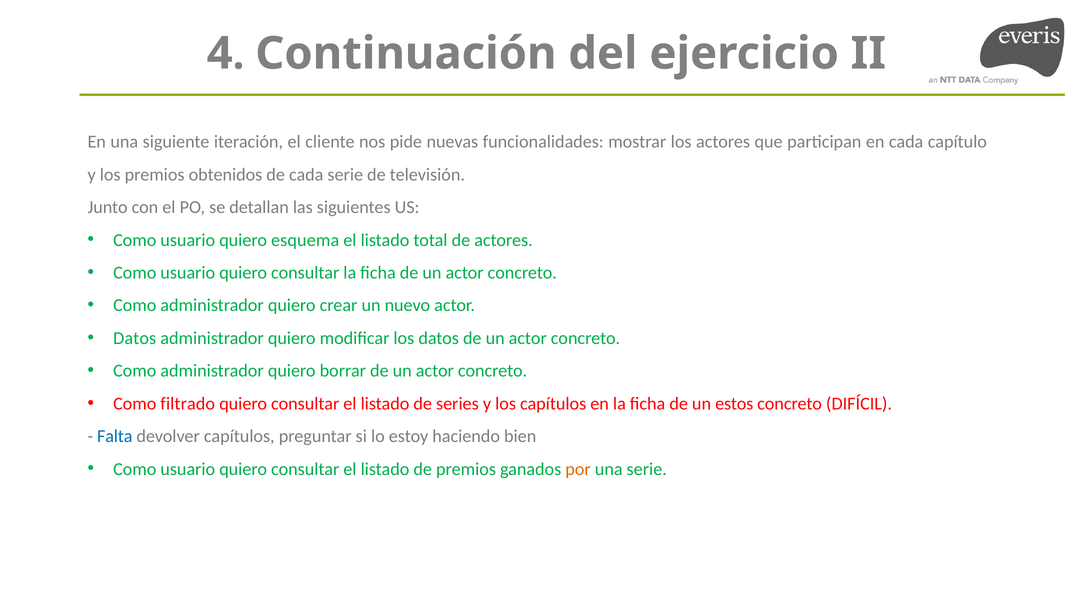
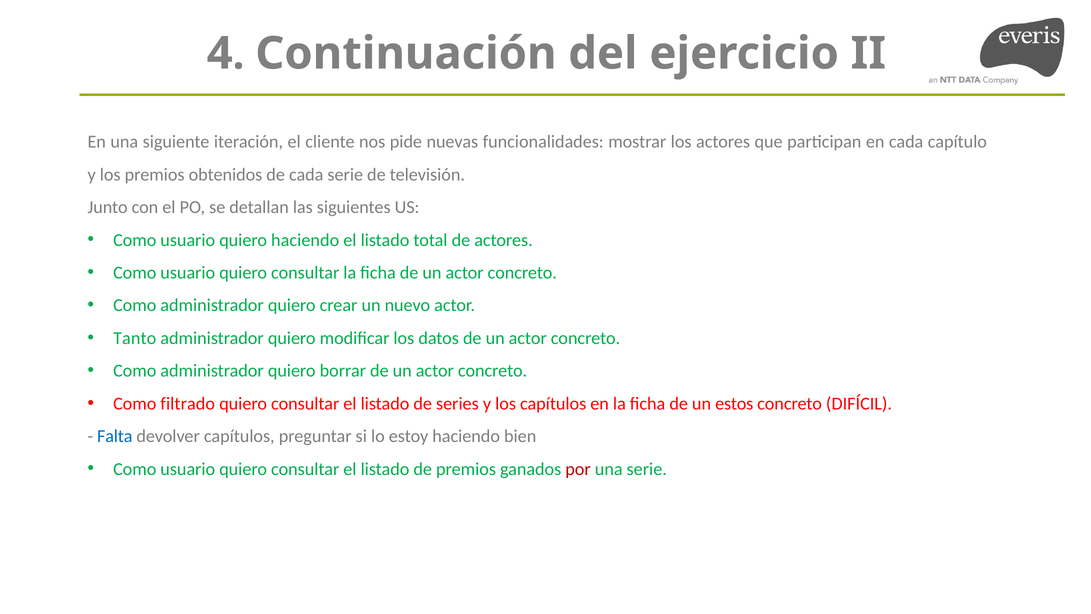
quiero esquema: esquema -> haciendo (305, 240)
Datos: Datos -> Tanto (135, 338)
por colour: orange -> red (578, 469)
